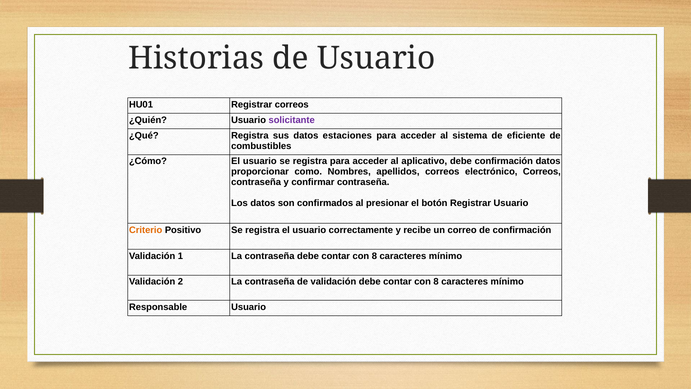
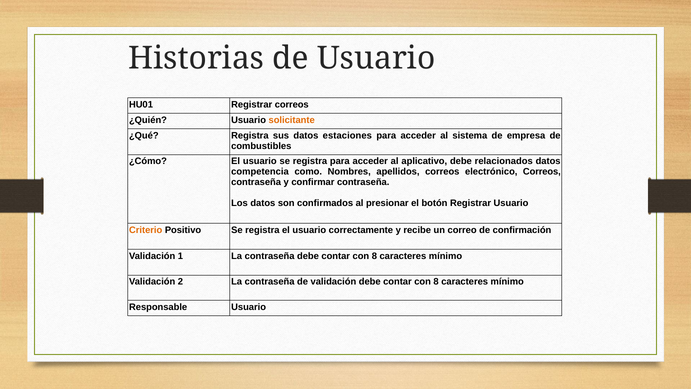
solicitante colour: purple -> orange (292, 120)
eficiente: eficiente -> empresa (526, 135)
debe confirmación: confirmación -> relacionados (504, 161)
proporcionar: proporcionar -> competencia (260, 172)
